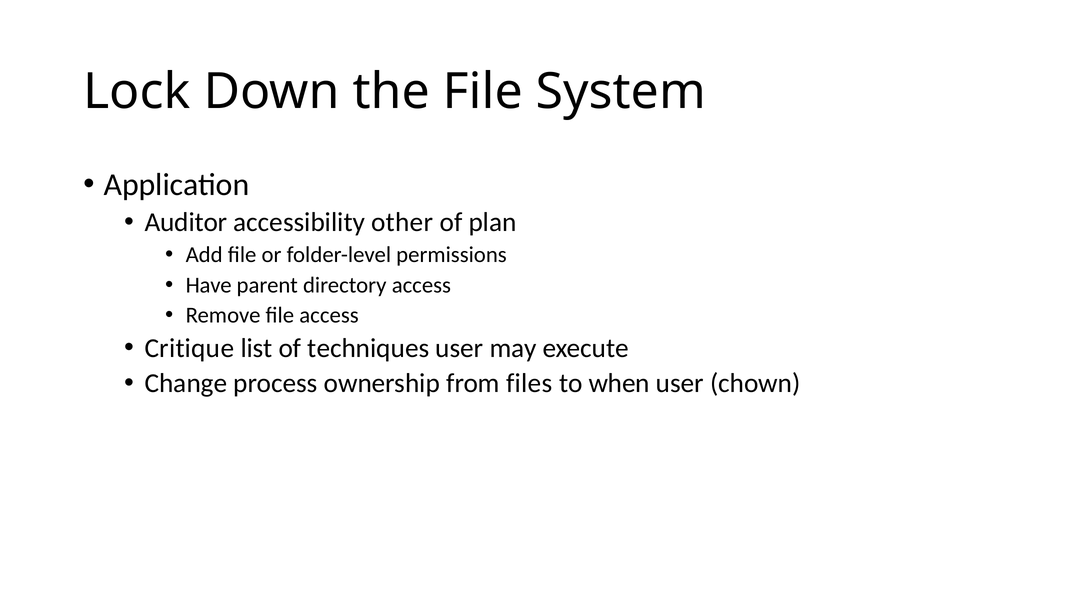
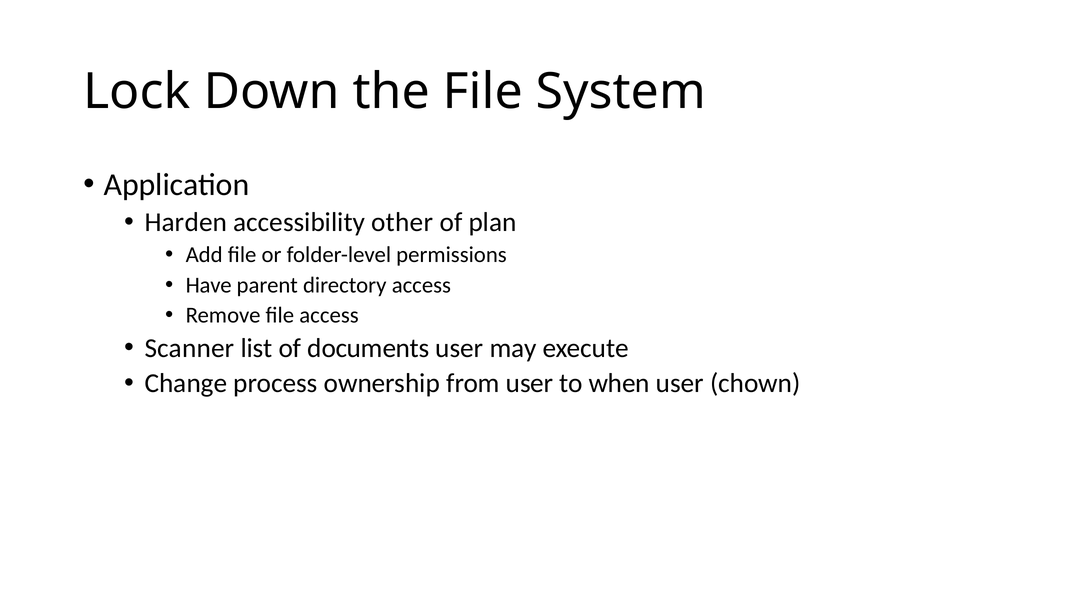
Auditor: Auditor -> Harden (186, 222)
Critique: Critique -> Scanner (189, 348)
techniques: techniques -> documents (368, 348)
from files: files -> user (530, 383)
